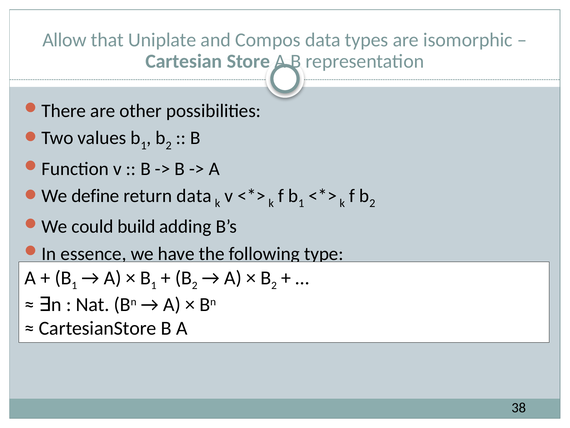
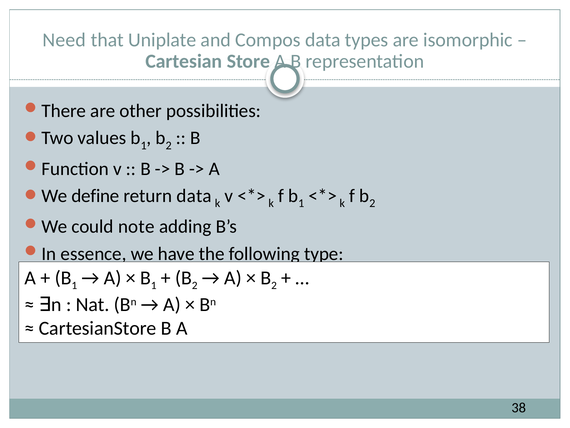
Allow: Allow -> Need (64, 40)
build: build -> note (136, 226)
